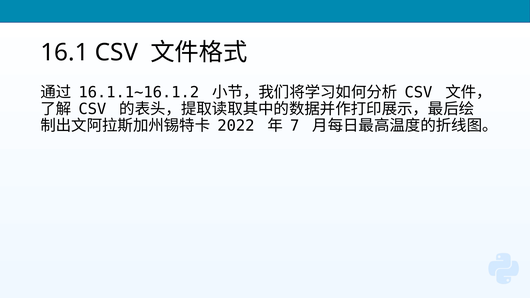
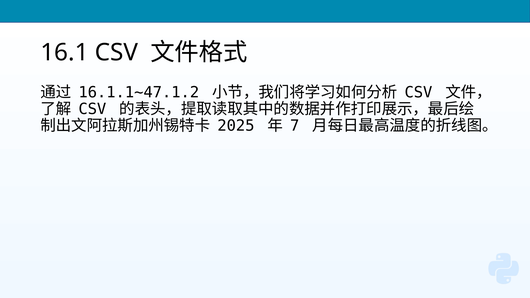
16.1.1~16.1.2: 16.1.1~16.1.2 -> 16.1.1~47.1.2 (139, 92)
2022: 2022 -> 2025 (236, 126)
